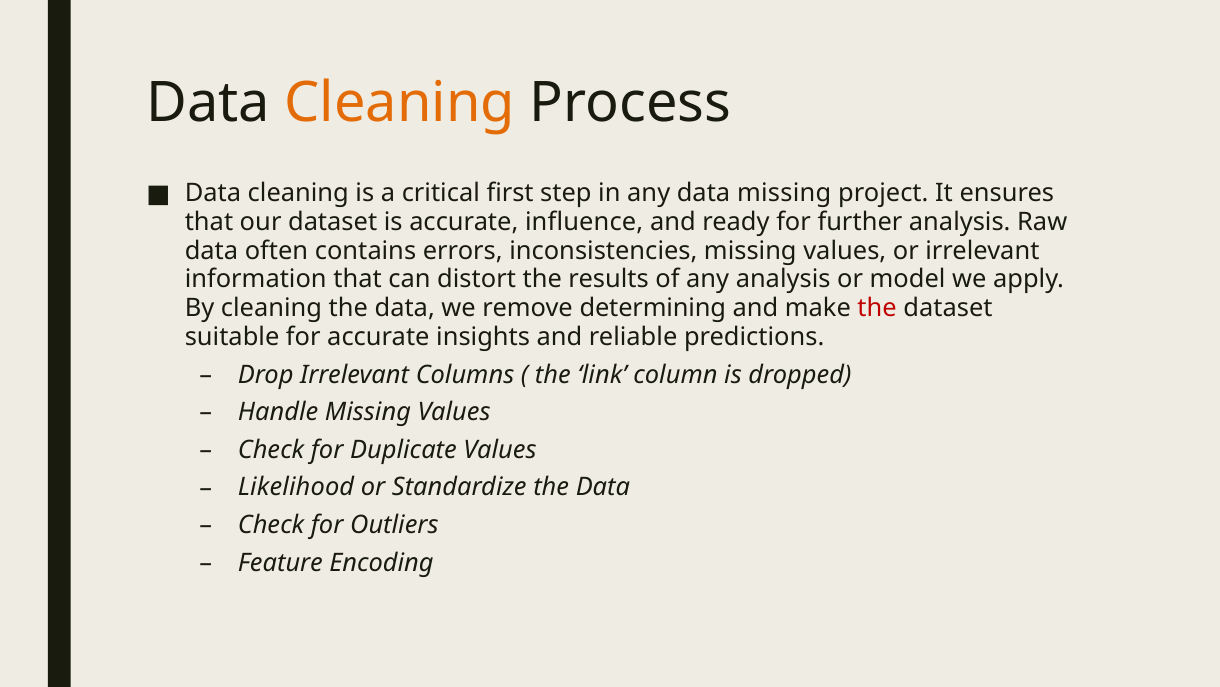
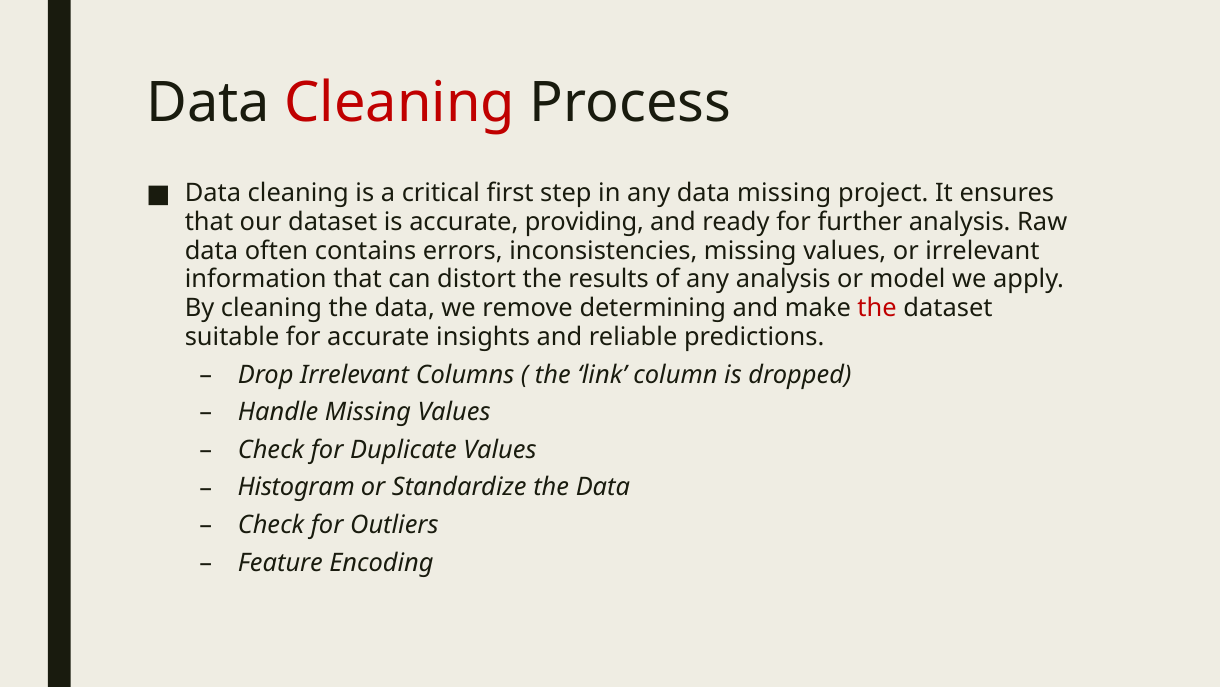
Cleaning colour: orange -> red (400, 103)
influence: influence -> providing (584, 222)
Likelihood: Likelihood -> Histogram (296, 487)
